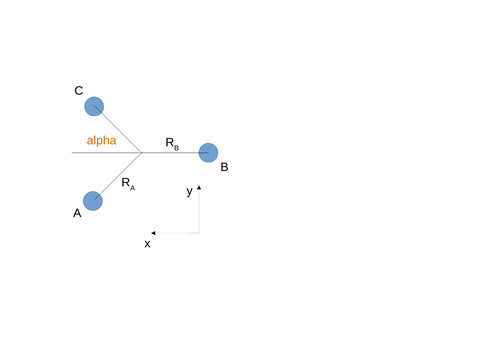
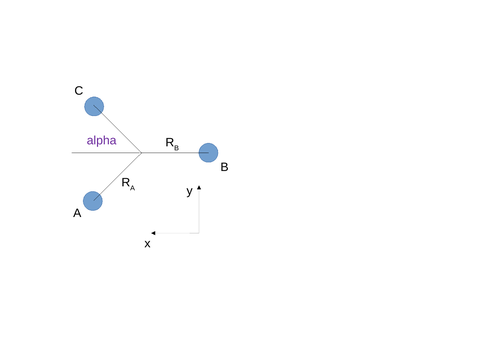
alpha colour: orange -> purple (102, 141)
